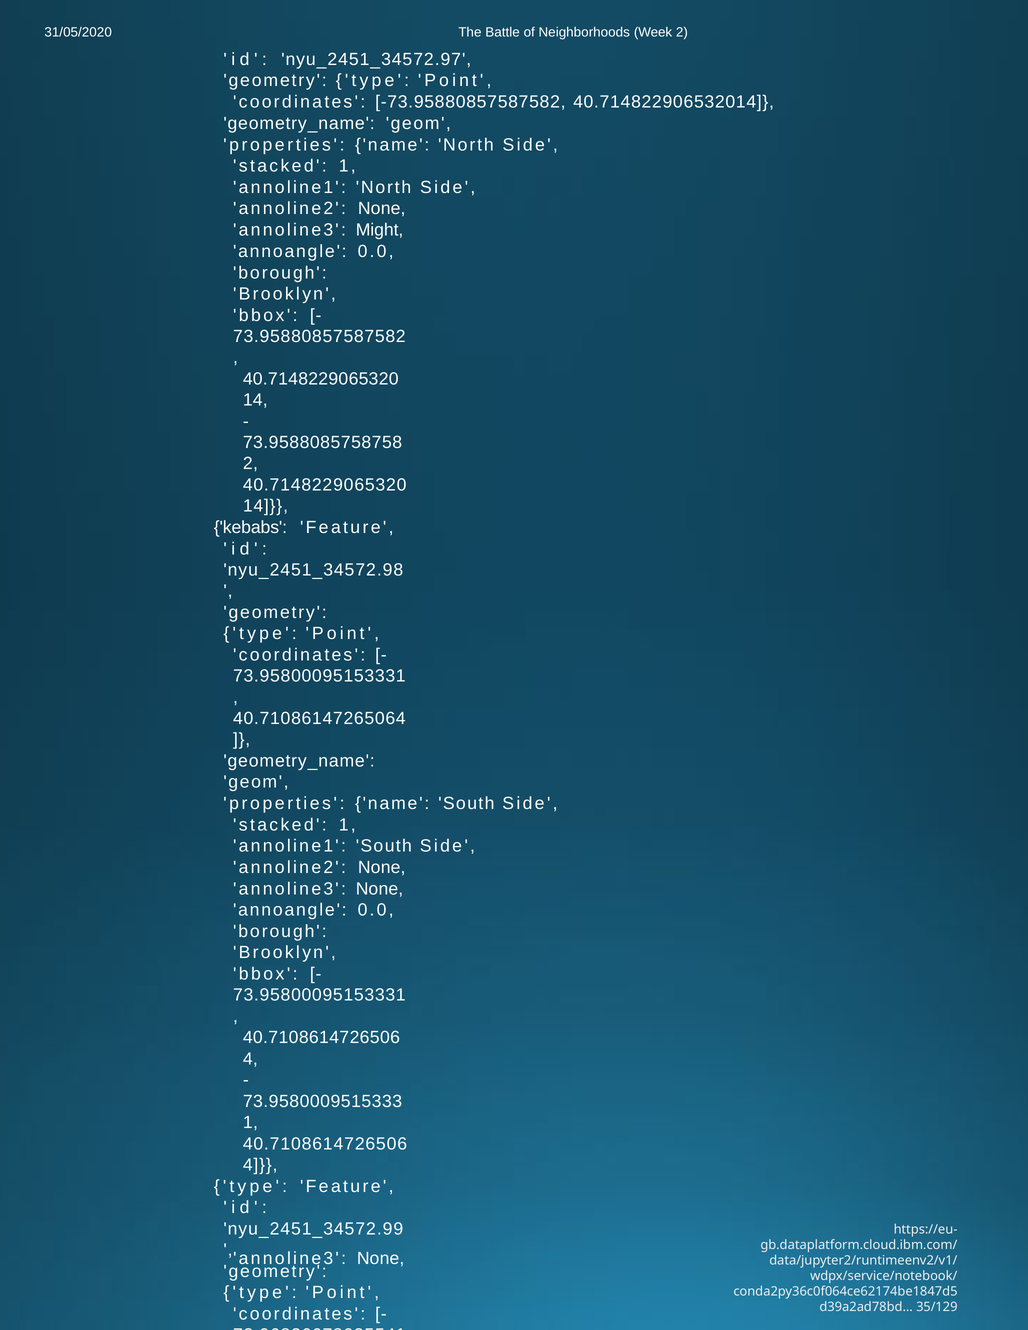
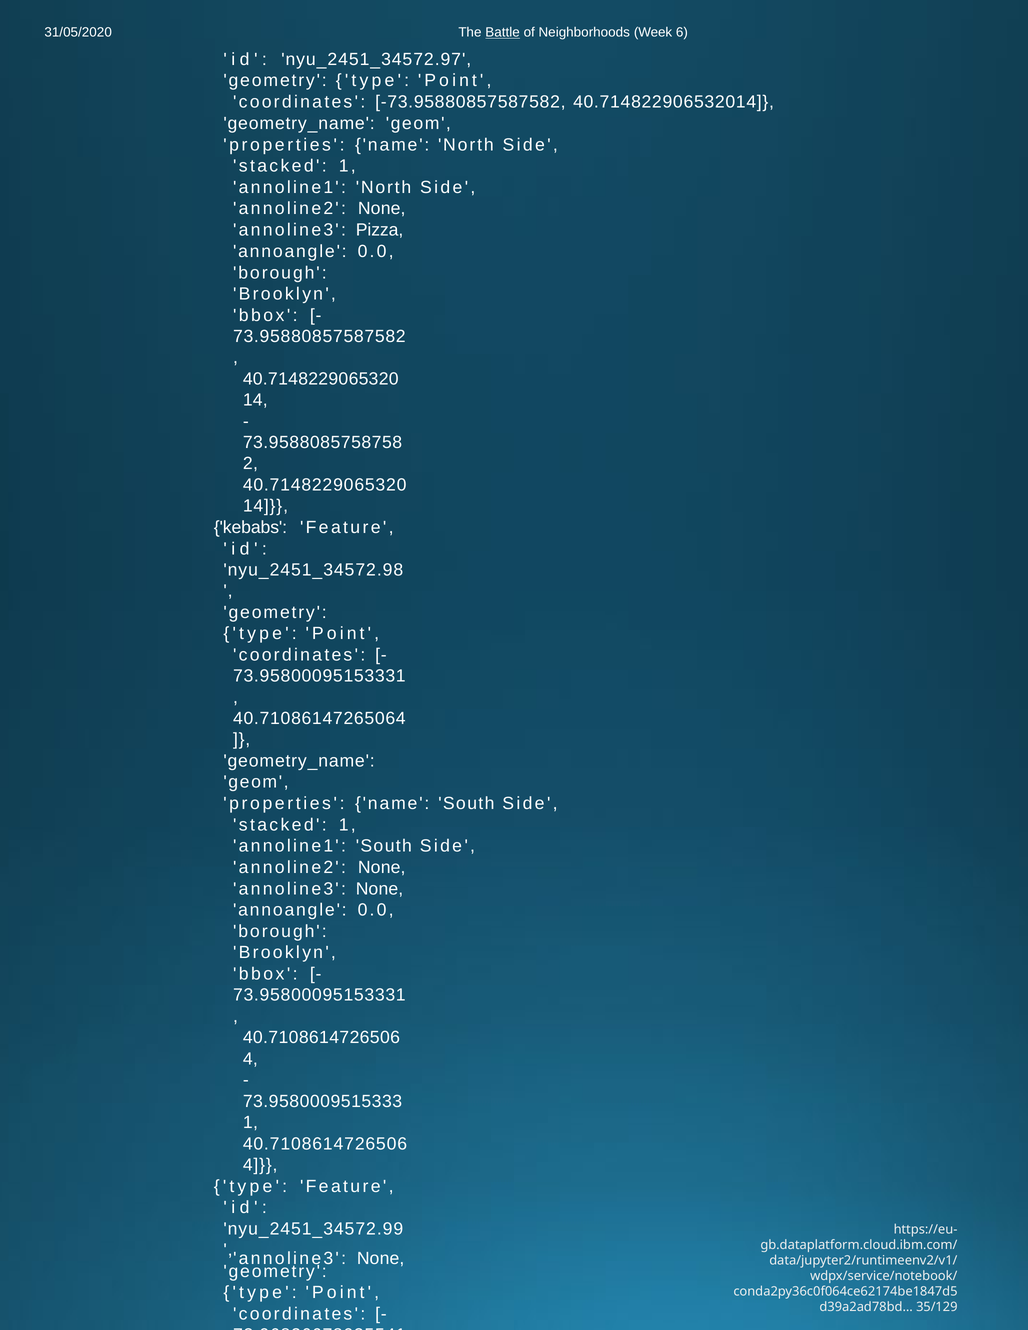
Battle underline: none -> present (503, 32)
Week 2: 2 -> 6 (682, 32)
Might: Might -> Pizza (380, 230)
